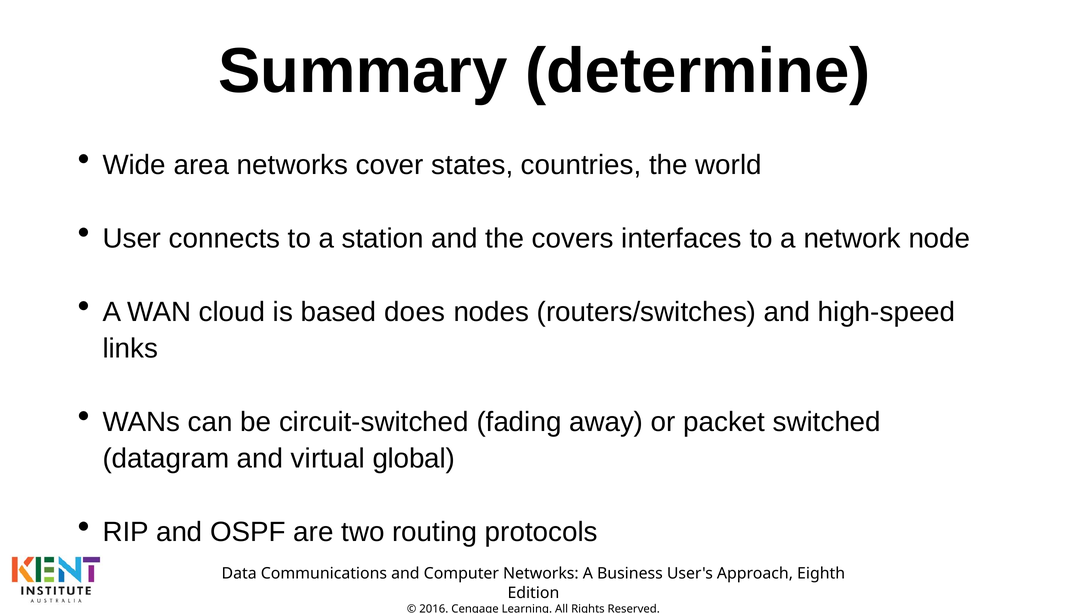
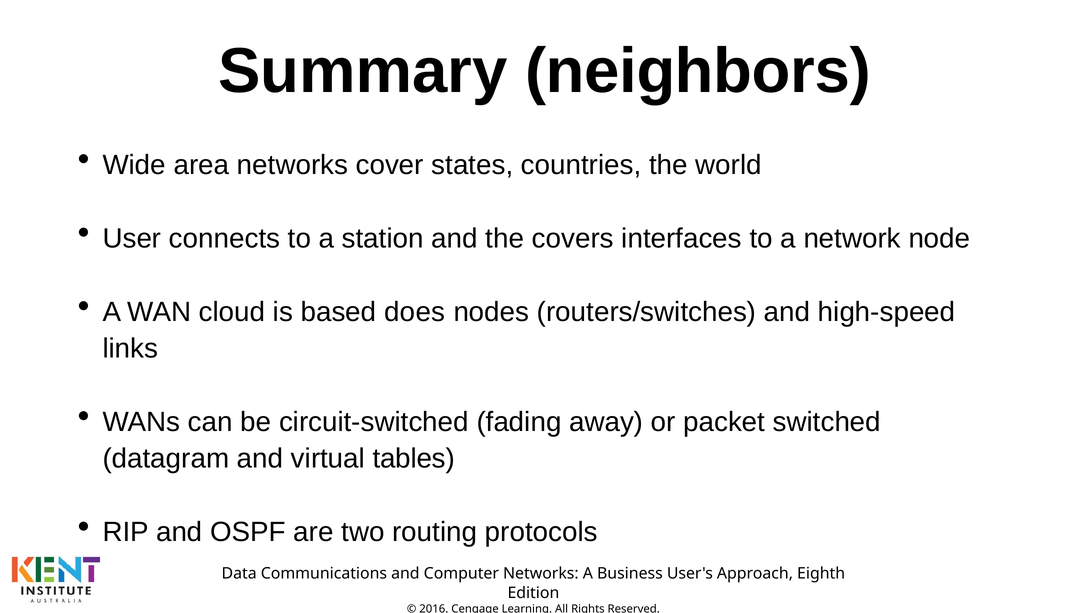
determine: determine -> neighbors (698, 71)
global: global -> tables (414, 458)
